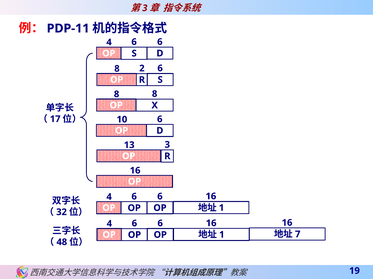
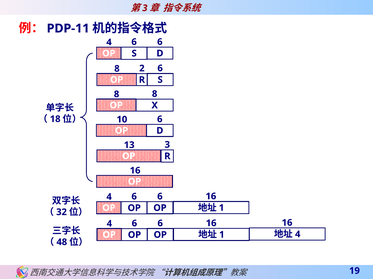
17: 17 -> 18 (55, 119)
7: 7 -> 4 (298, 235)
